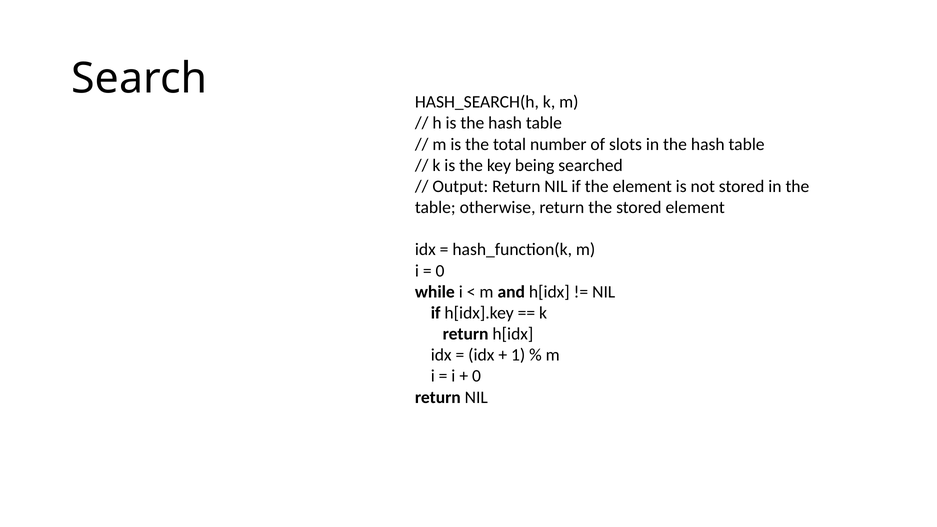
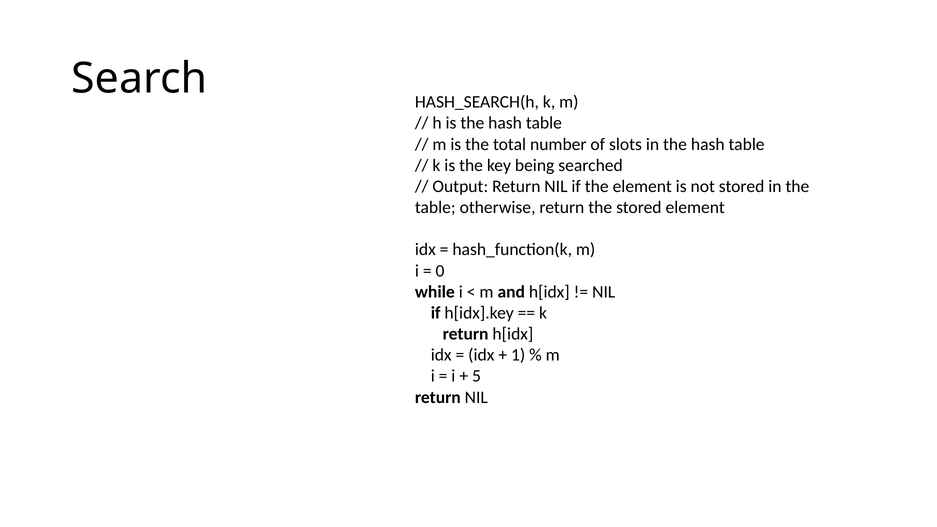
0: 0 -> 5 (476, 376)
